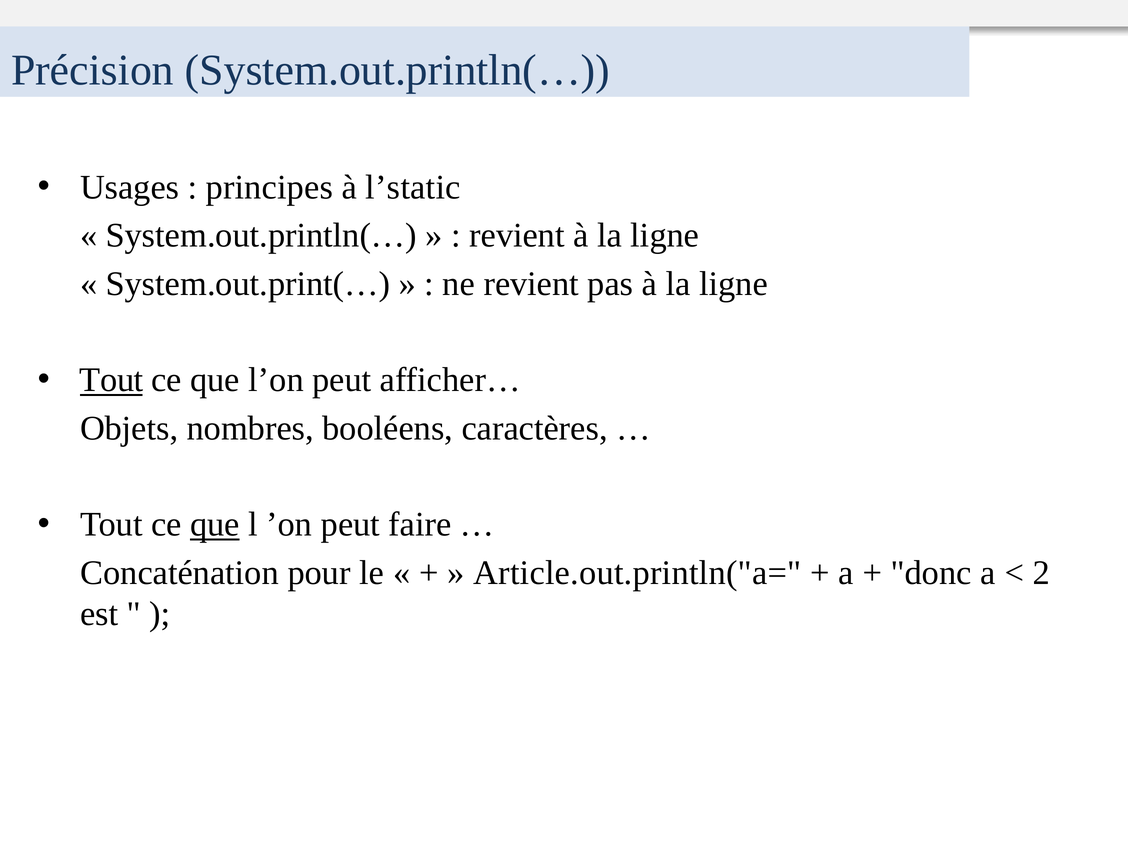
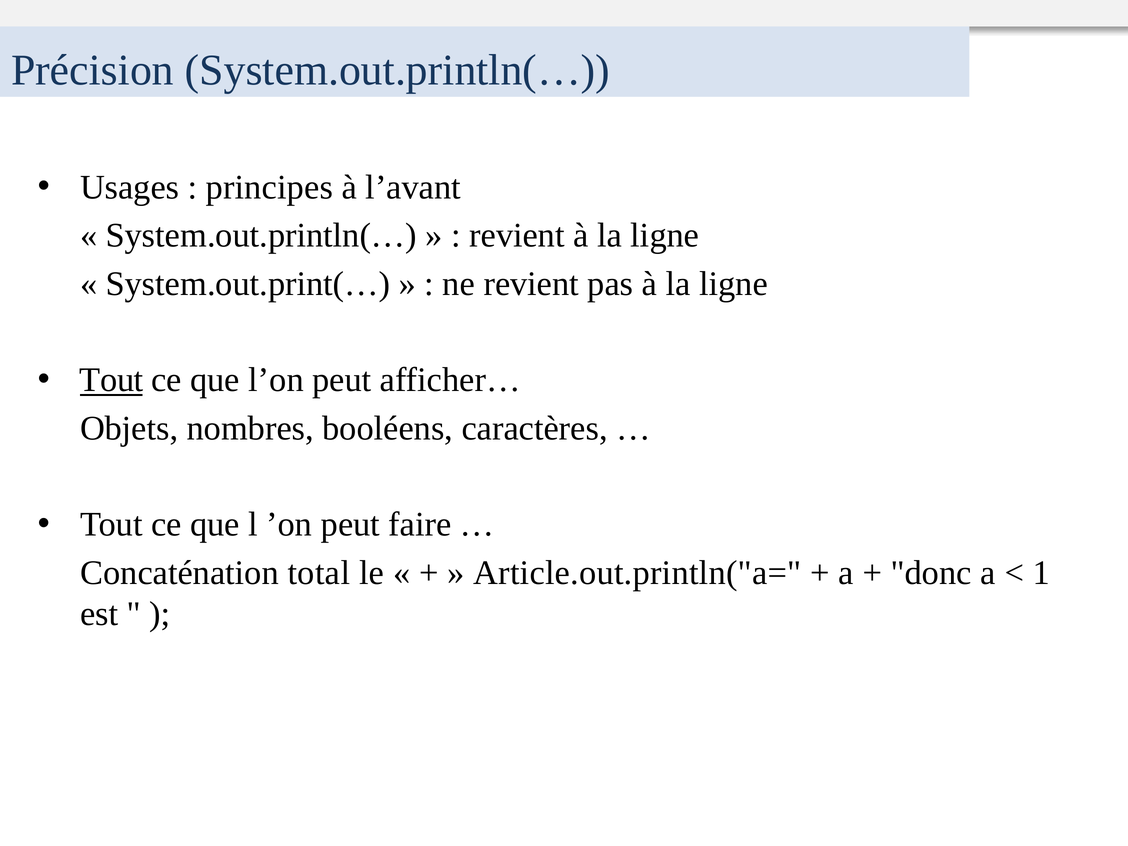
l’static: l’static -> l’avant (413, 187)
que underline: present -> none (215, 525)
pour: pour -> total (319, 573)
2: 2 -> 1 (1041, 573)
